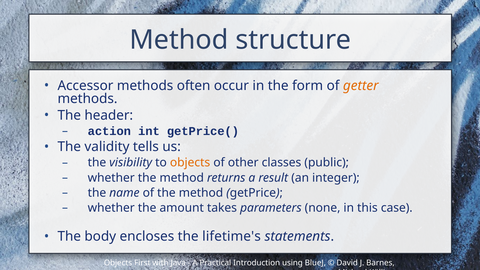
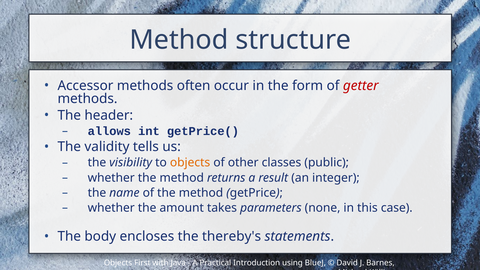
getter colour: orange -> red (361, 86)
action: action -> allows (109, 131)
lifetime's: lifetime's -> thereby's (232, 236)
